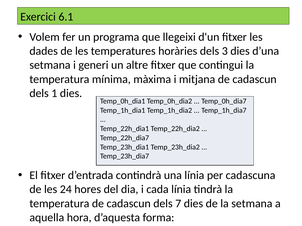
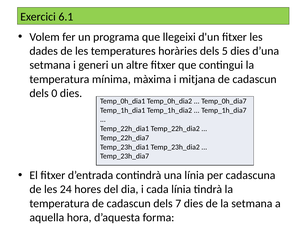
3: 3 -> 5 (225, 51)
1: 1 -> 0 (54, 93)
